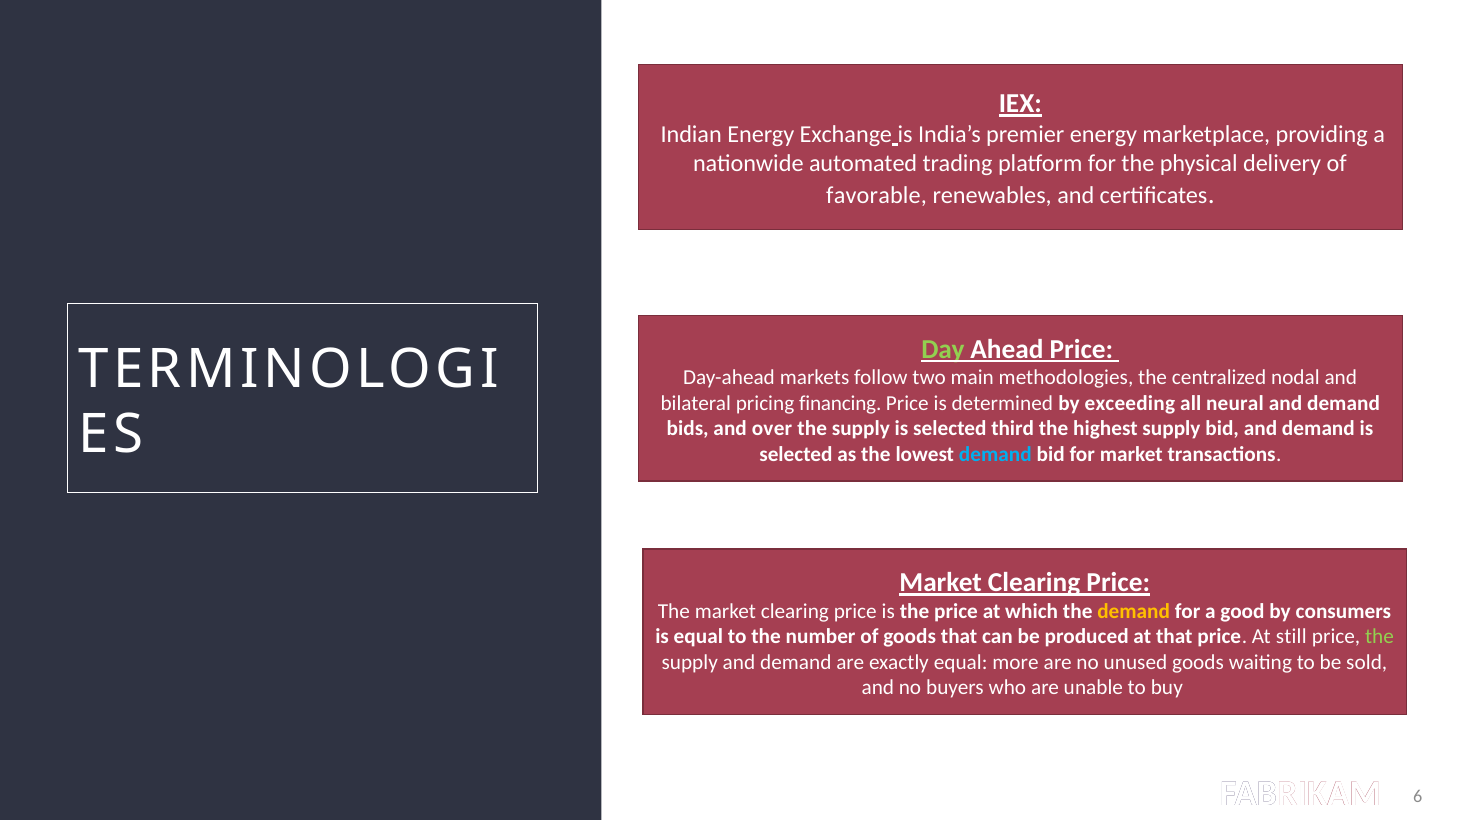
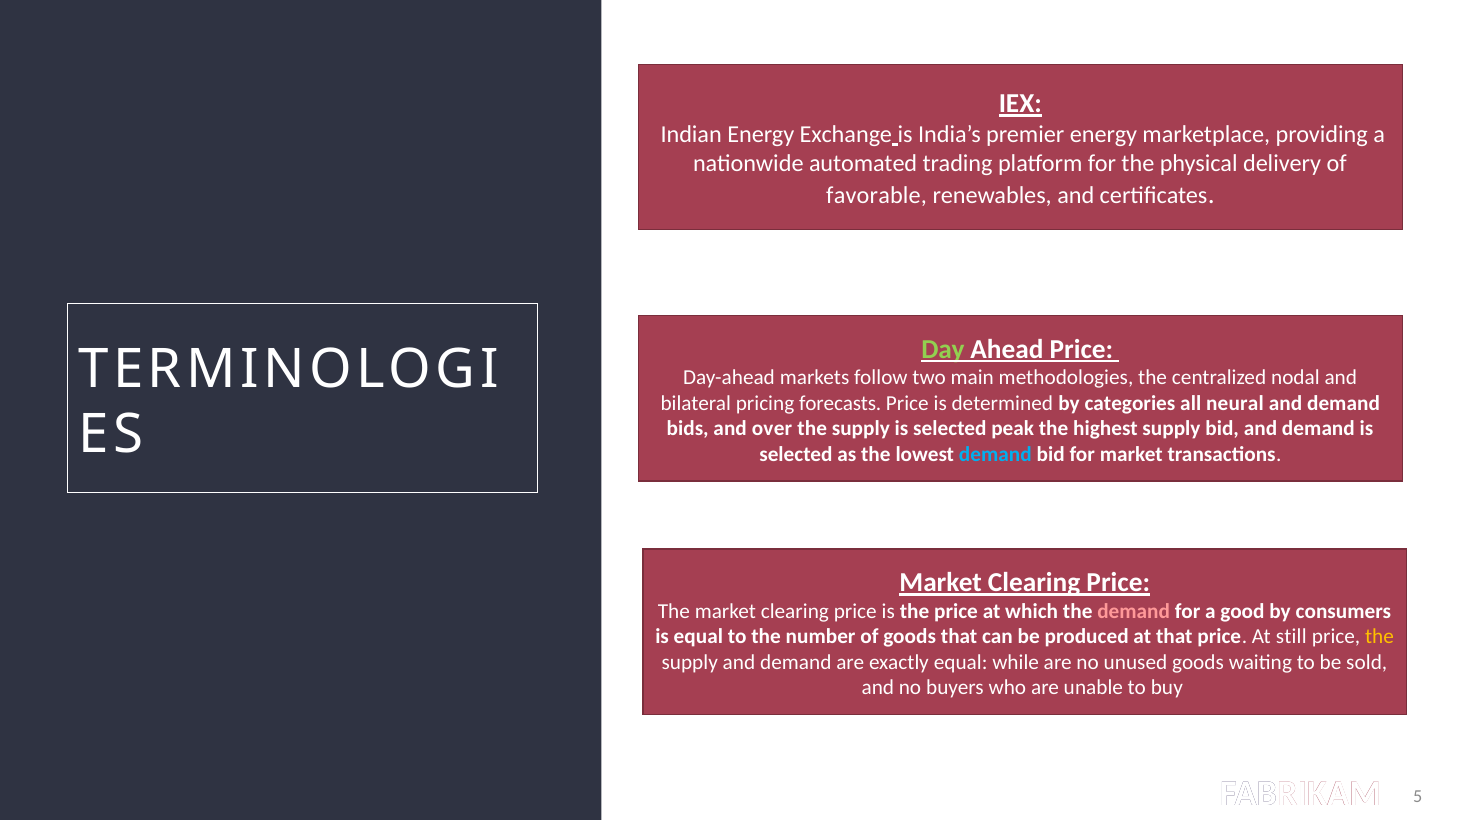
financing: financing -> forecasts (840, 403)
exceeding: exceeding -> categories (1130, 403)
third: third -> peak (1013, 429)
demand colour: yellow -> pink (1134, 611)
the colour: light green -> yellow (1380, 637)
more: more -> while (1016, 662)
6: 6 -> 5 (1418, 796)
